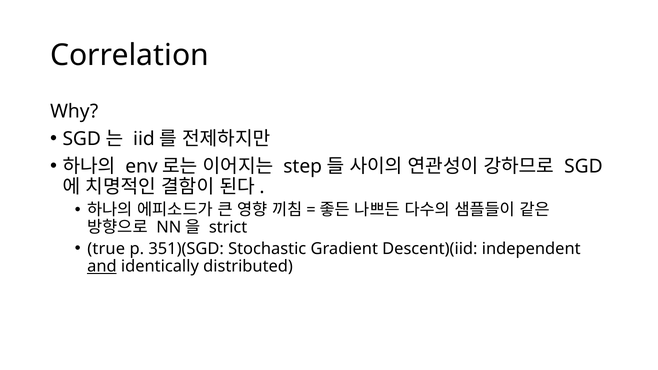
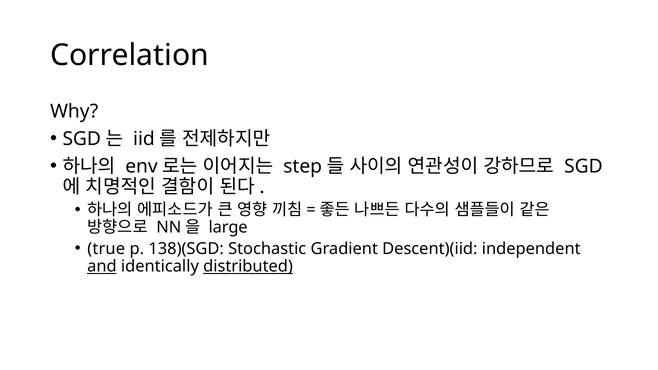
strict: strict -> large (228, 228)
351)(SGD: 351)(SGD -> 138)(SGD (186, 249)
distributed underline: none -> present (248, 267)
